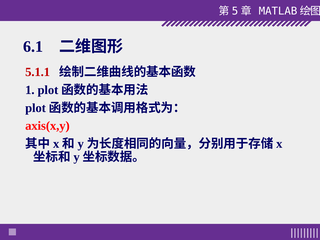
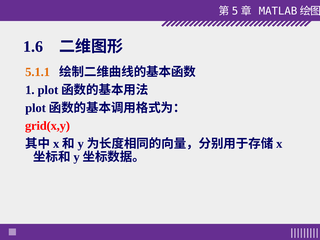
6.1: 6.1 -> 1.6 (33, 46)
5.1.1 colour: red -> orange (38, 72)
axis(x,y: axis(x,y -> grid(x,y (47, 126)
